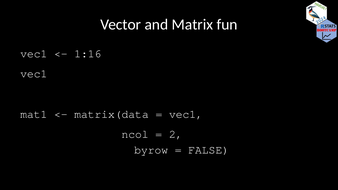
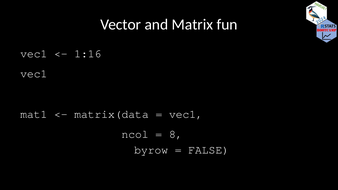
2: 2 -> 8 (176, 134)
